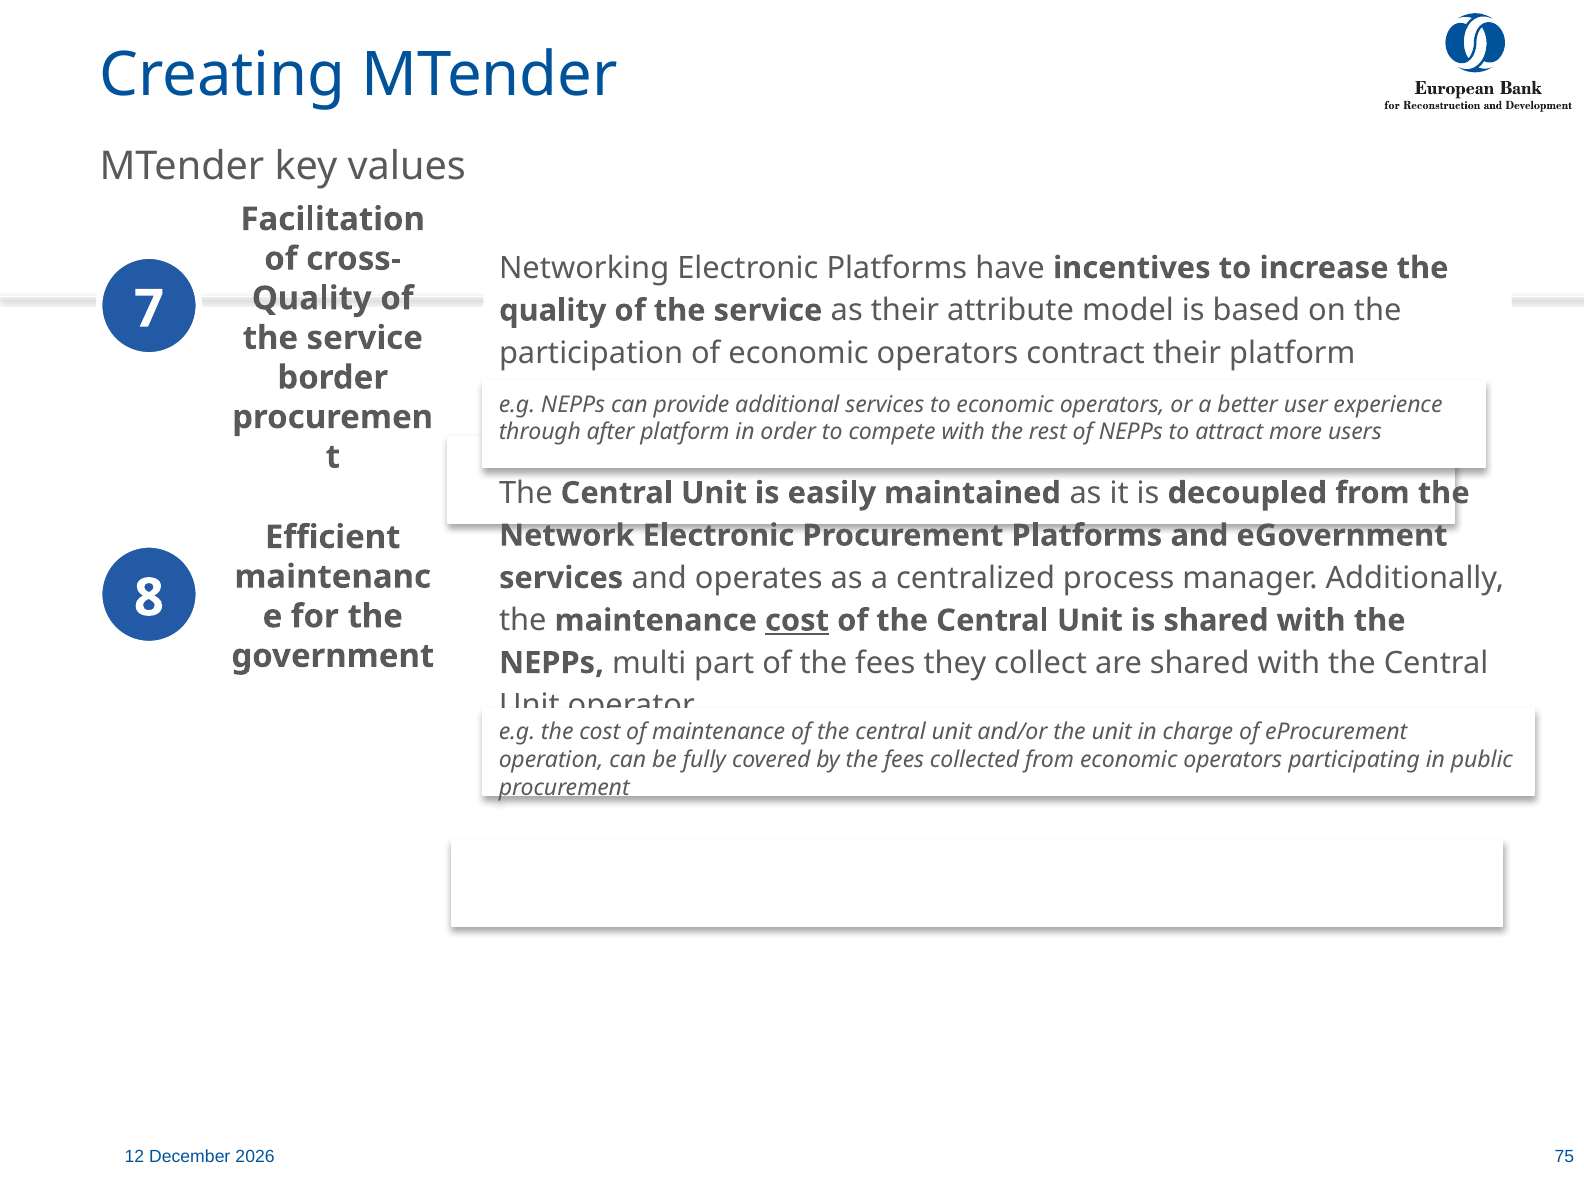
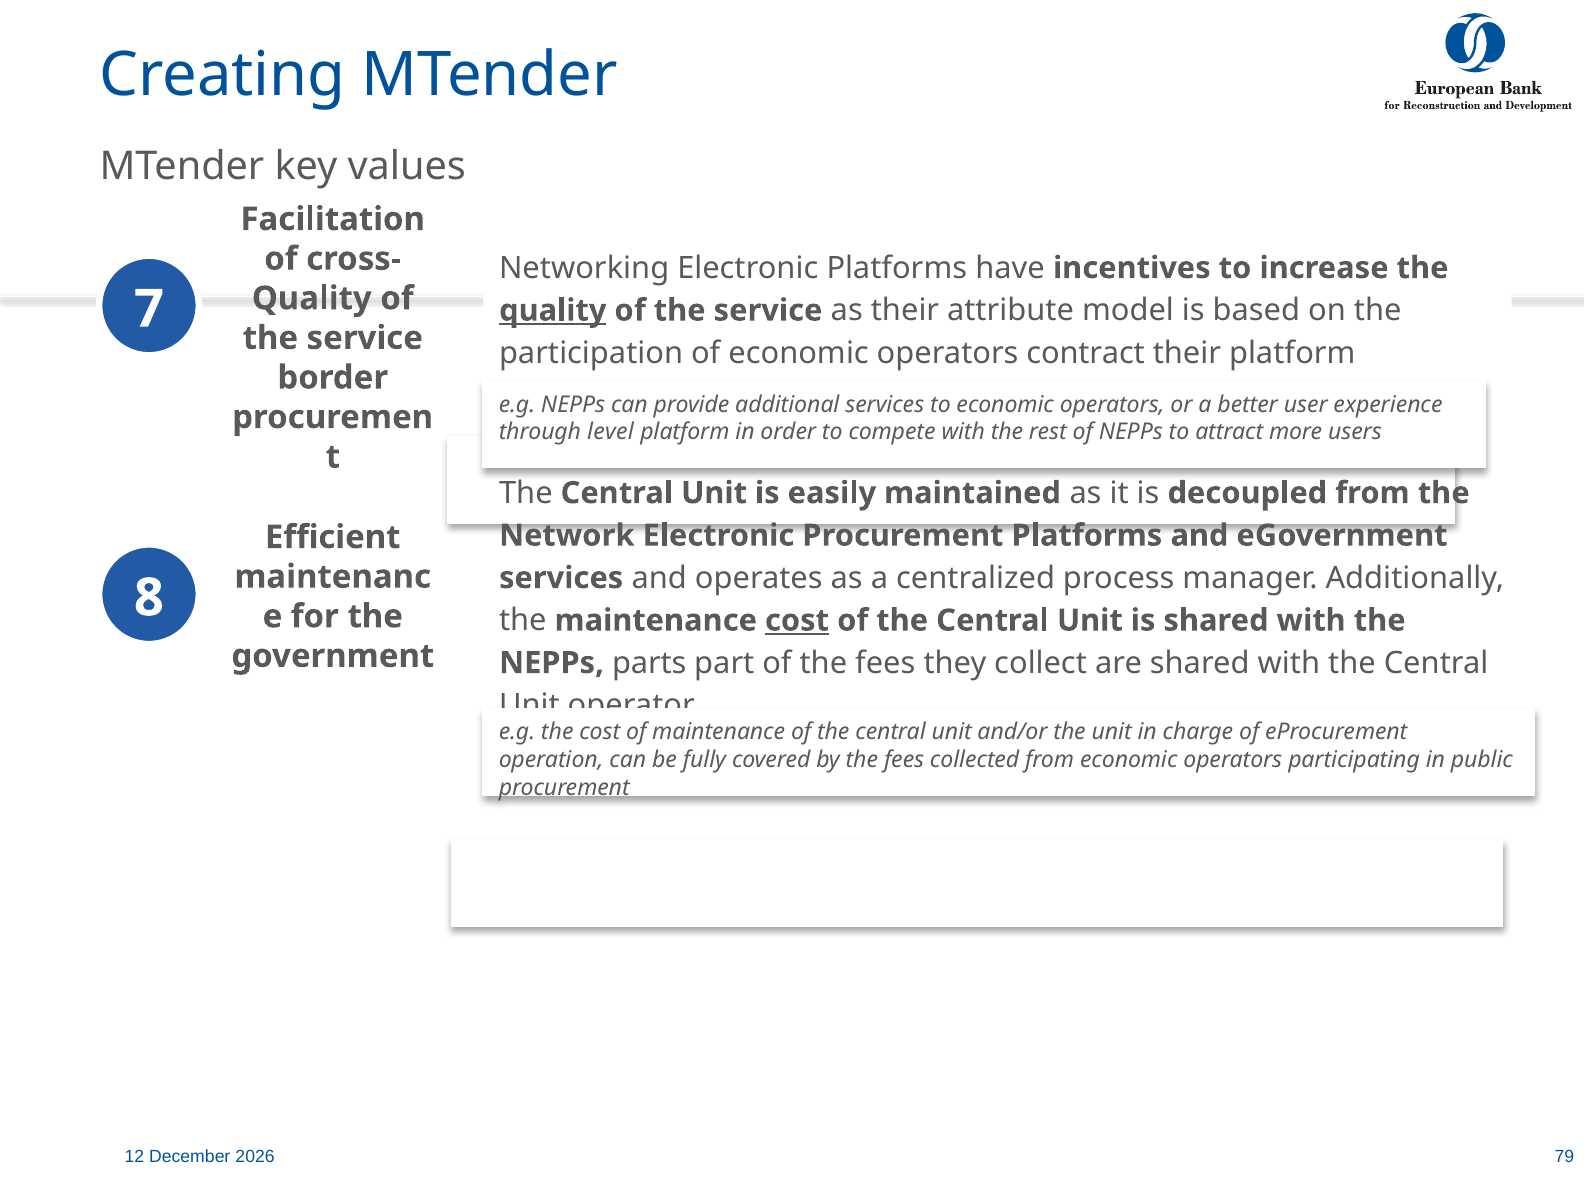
quality underline: none -> present (553, 310)
after: after -> level (610, 432)
multi: multi -> parts (649, 663)
75: 75 -> 79 (1564, 1156)
